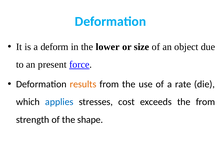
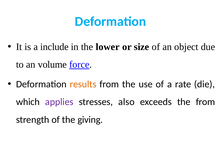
deform: deform -> include (54, 47)
present: present -> volume (52, 64)
applies colour: blue -> purple (59, 102)
cost: cost -> also (126, 102)
shape: shape -> giving (90, 119)
